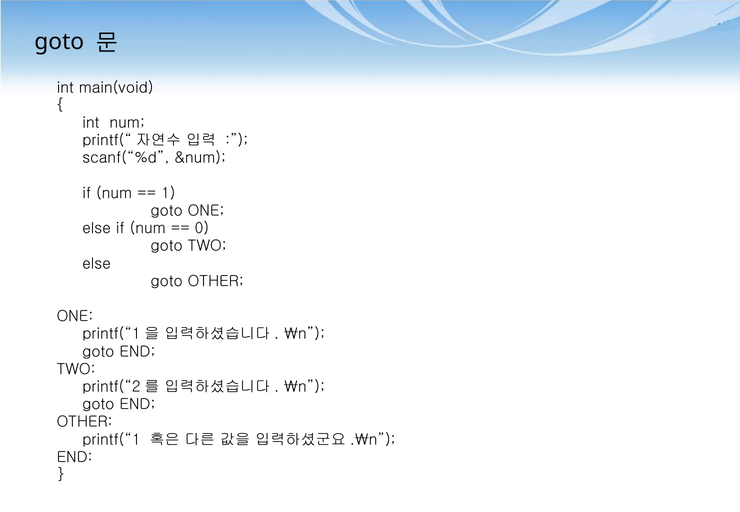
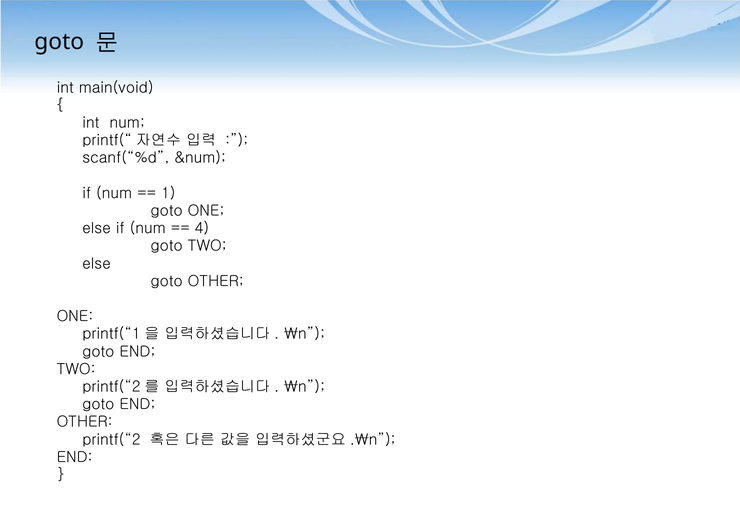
0: 0 -> 4 (202, 229)
printf(“1: printf(“1 -> printf(“2 (111, 440)
